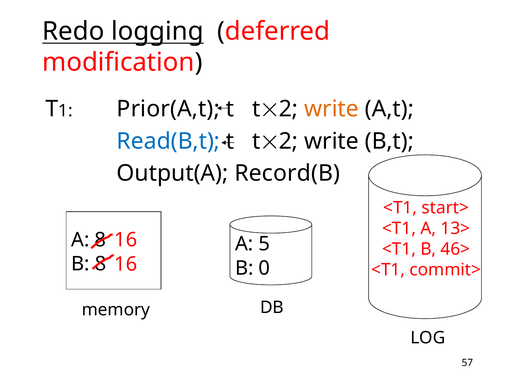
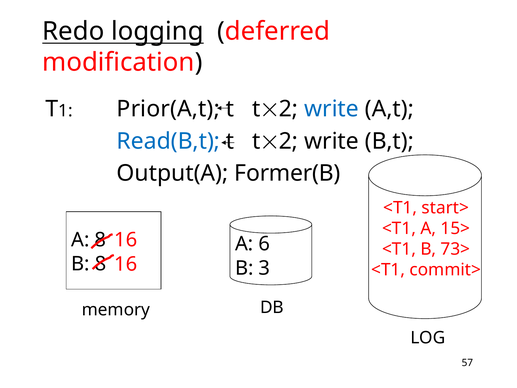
write colour: orange -> blue (332, 109)
Record(B: Record(B -> Former(B (287, 173)
13>: 13> -> 15> (455, 228)
5: 5 -> 6 (264, 244)
46>: 46> -> 73> (455, 249)
0: 0 -> 3 (264, 268)
